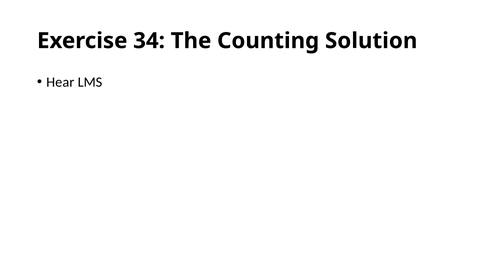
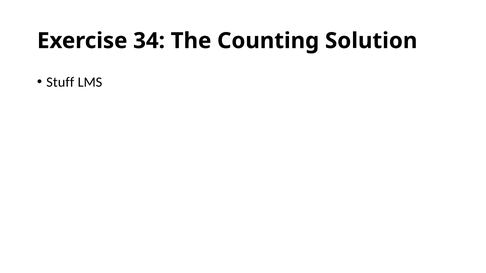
Hear: Hear -> Stuff (60, 82)
